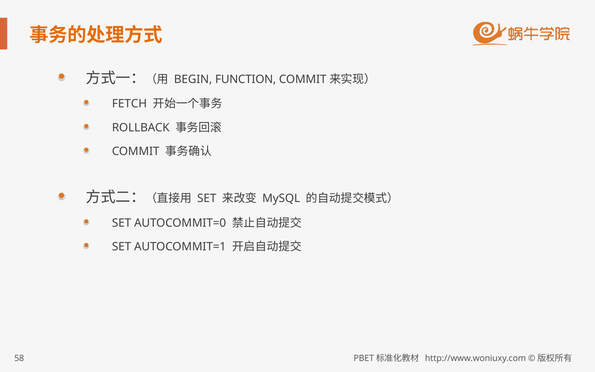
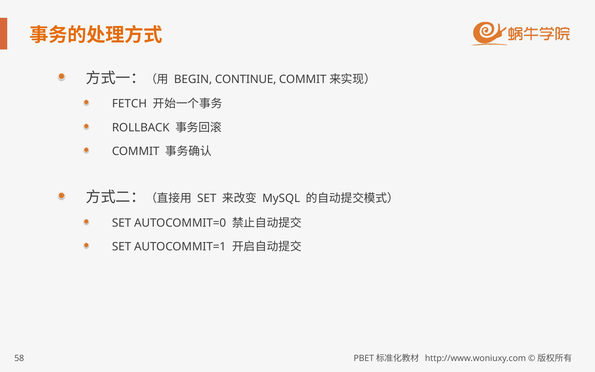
FUNCTION: FUNCTION -> CONTINUE (246, 79)
